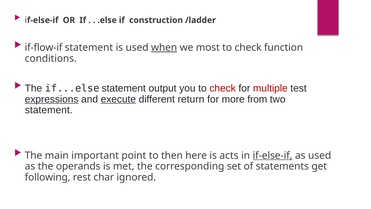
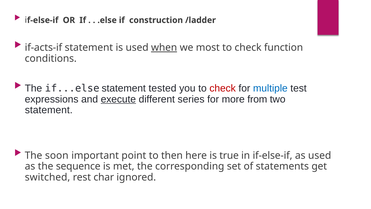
if-flow-if: if-flow-if -> if-acts-if (43, 48)
output: output -> tested (162, 88)
multiple colour: red -> blue (270, 88)
expressions underline: present -> none (52, 99)
return: return -> series (191, 99)
main: main -> soon (57, 155)
acts: acts -> true (229, 155)
if-else-if underline: present -> none (273, 155)
operands: operands -> sequence (78, 166)
following: following -> switched (47, 177)
